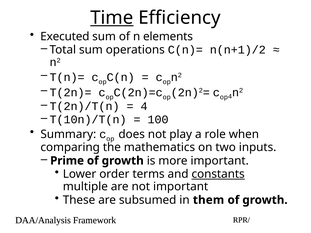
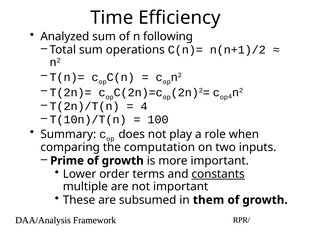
Time underline: present -> none (112, 18)
Executed: Executed -> Analyzed (65, 36)
elements: elements -> following (168, 36)
mathematics: mathematics -> computation (159, 147)
